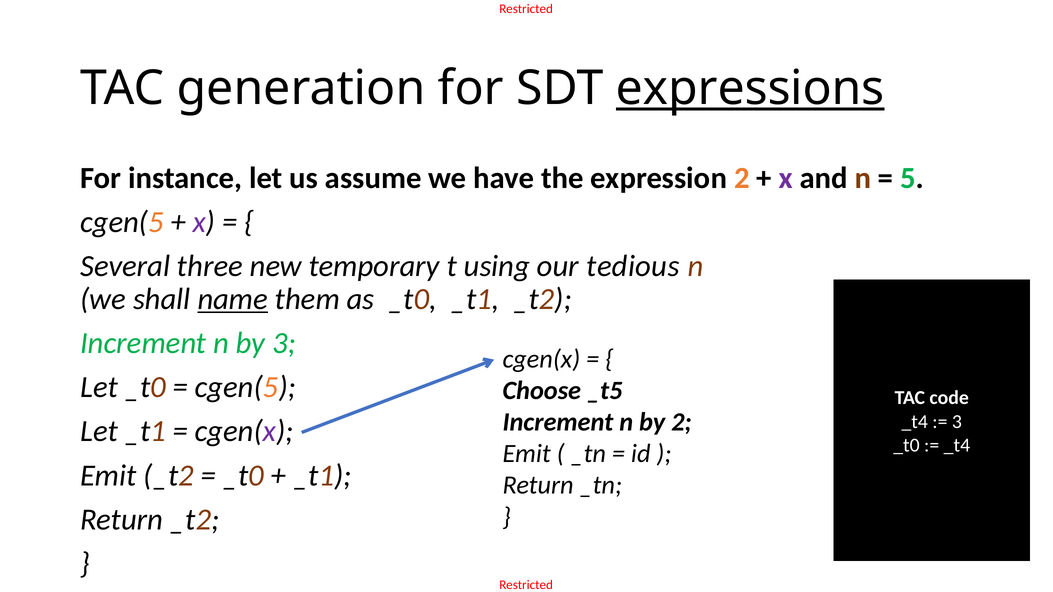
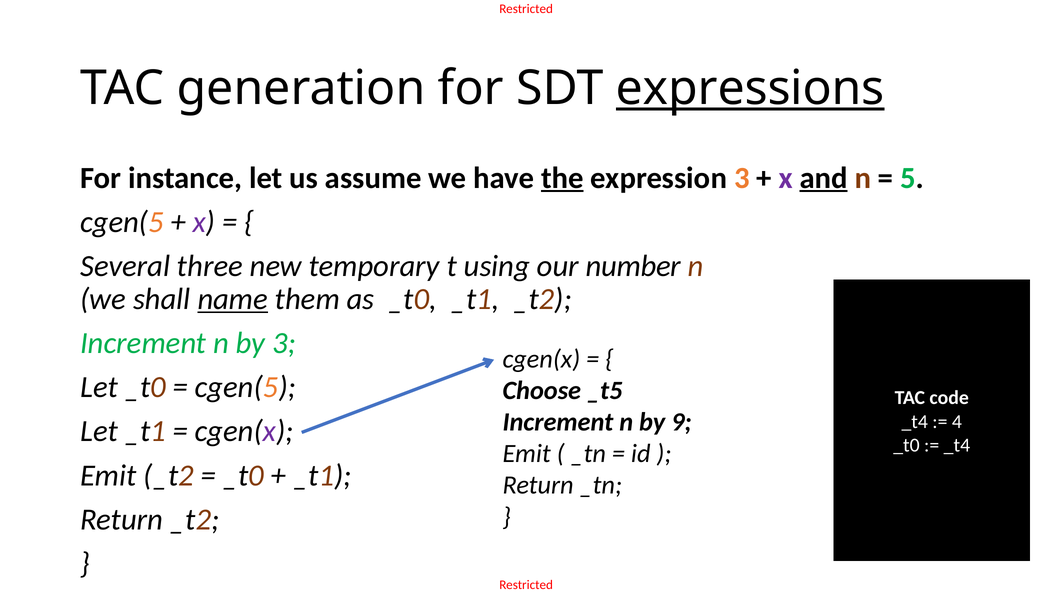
the underline: none -> present (562, 178)
expression 2: 2 -> 3 (742, 178)
and underline: none -> present (824, 178)
tedious: tedious -> number (633, 266)
by 2: 2 -> 9 (681, 422)
3: 3 -> 4 (957, 422)
